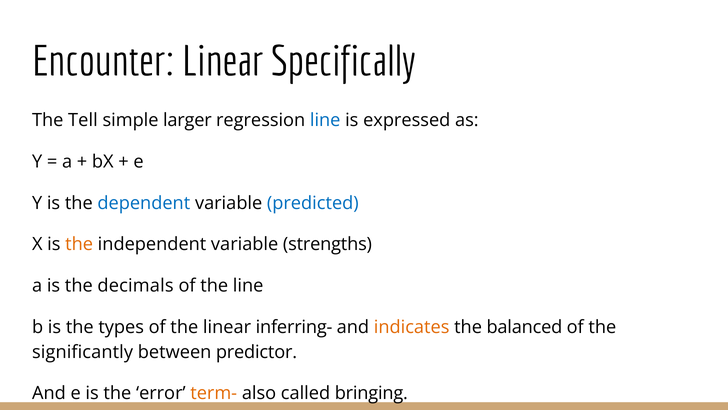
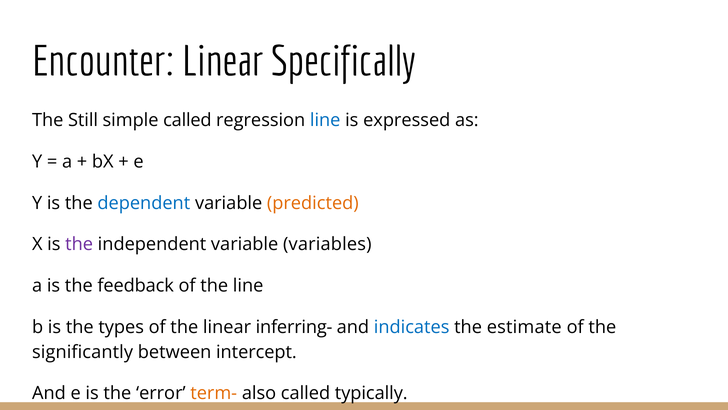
Tell: Tell -> Still (83, 120)
simple larger: larger -> called (187, 120)
predicted colour: blue -> orange (313, 203)
the colour: orange -> purple (79, 244)
strengths: strengths -> variables (327, 244)
decimals: decimals -> feedback (136, 285)
indicates colour: orange -> blue (412, 327)
balanced: balanced -> estimate (524, 327)
predictor: predictor -> intercept (256, 352)
bringing: bringing -> typically (371, 393)
